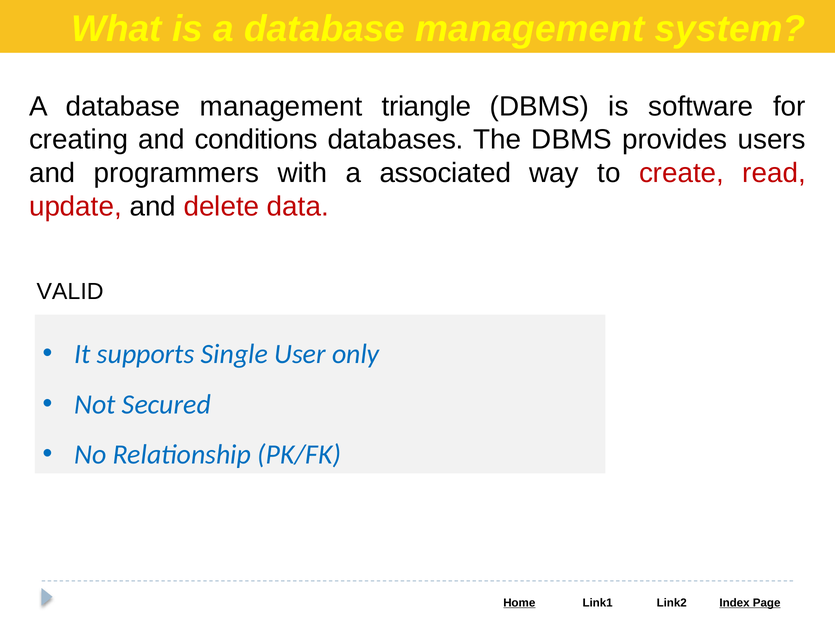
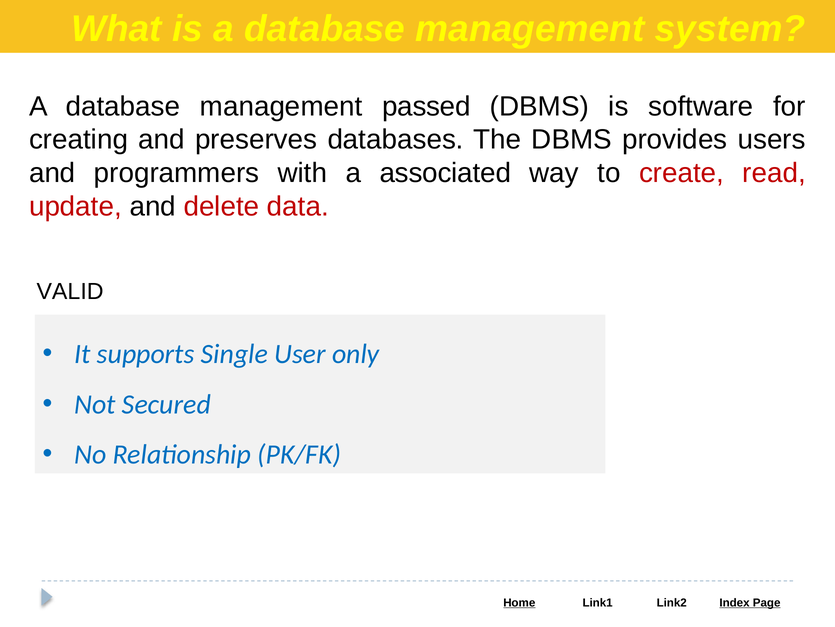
triangle: triangle -> passed (426, 106)
conditions: conditions -> preserves (256, 140)
